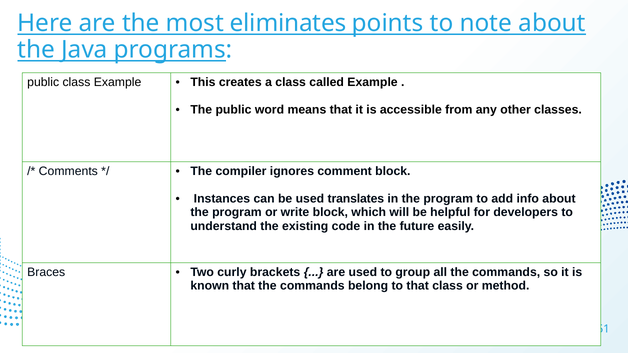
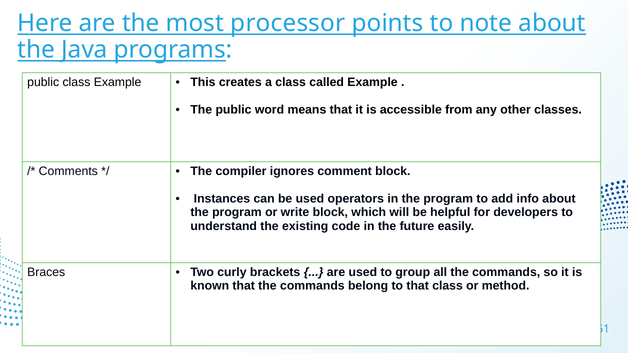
eliminates: eliminates -> processor (288, 23)
translates: translates -> operators (356, 199)
